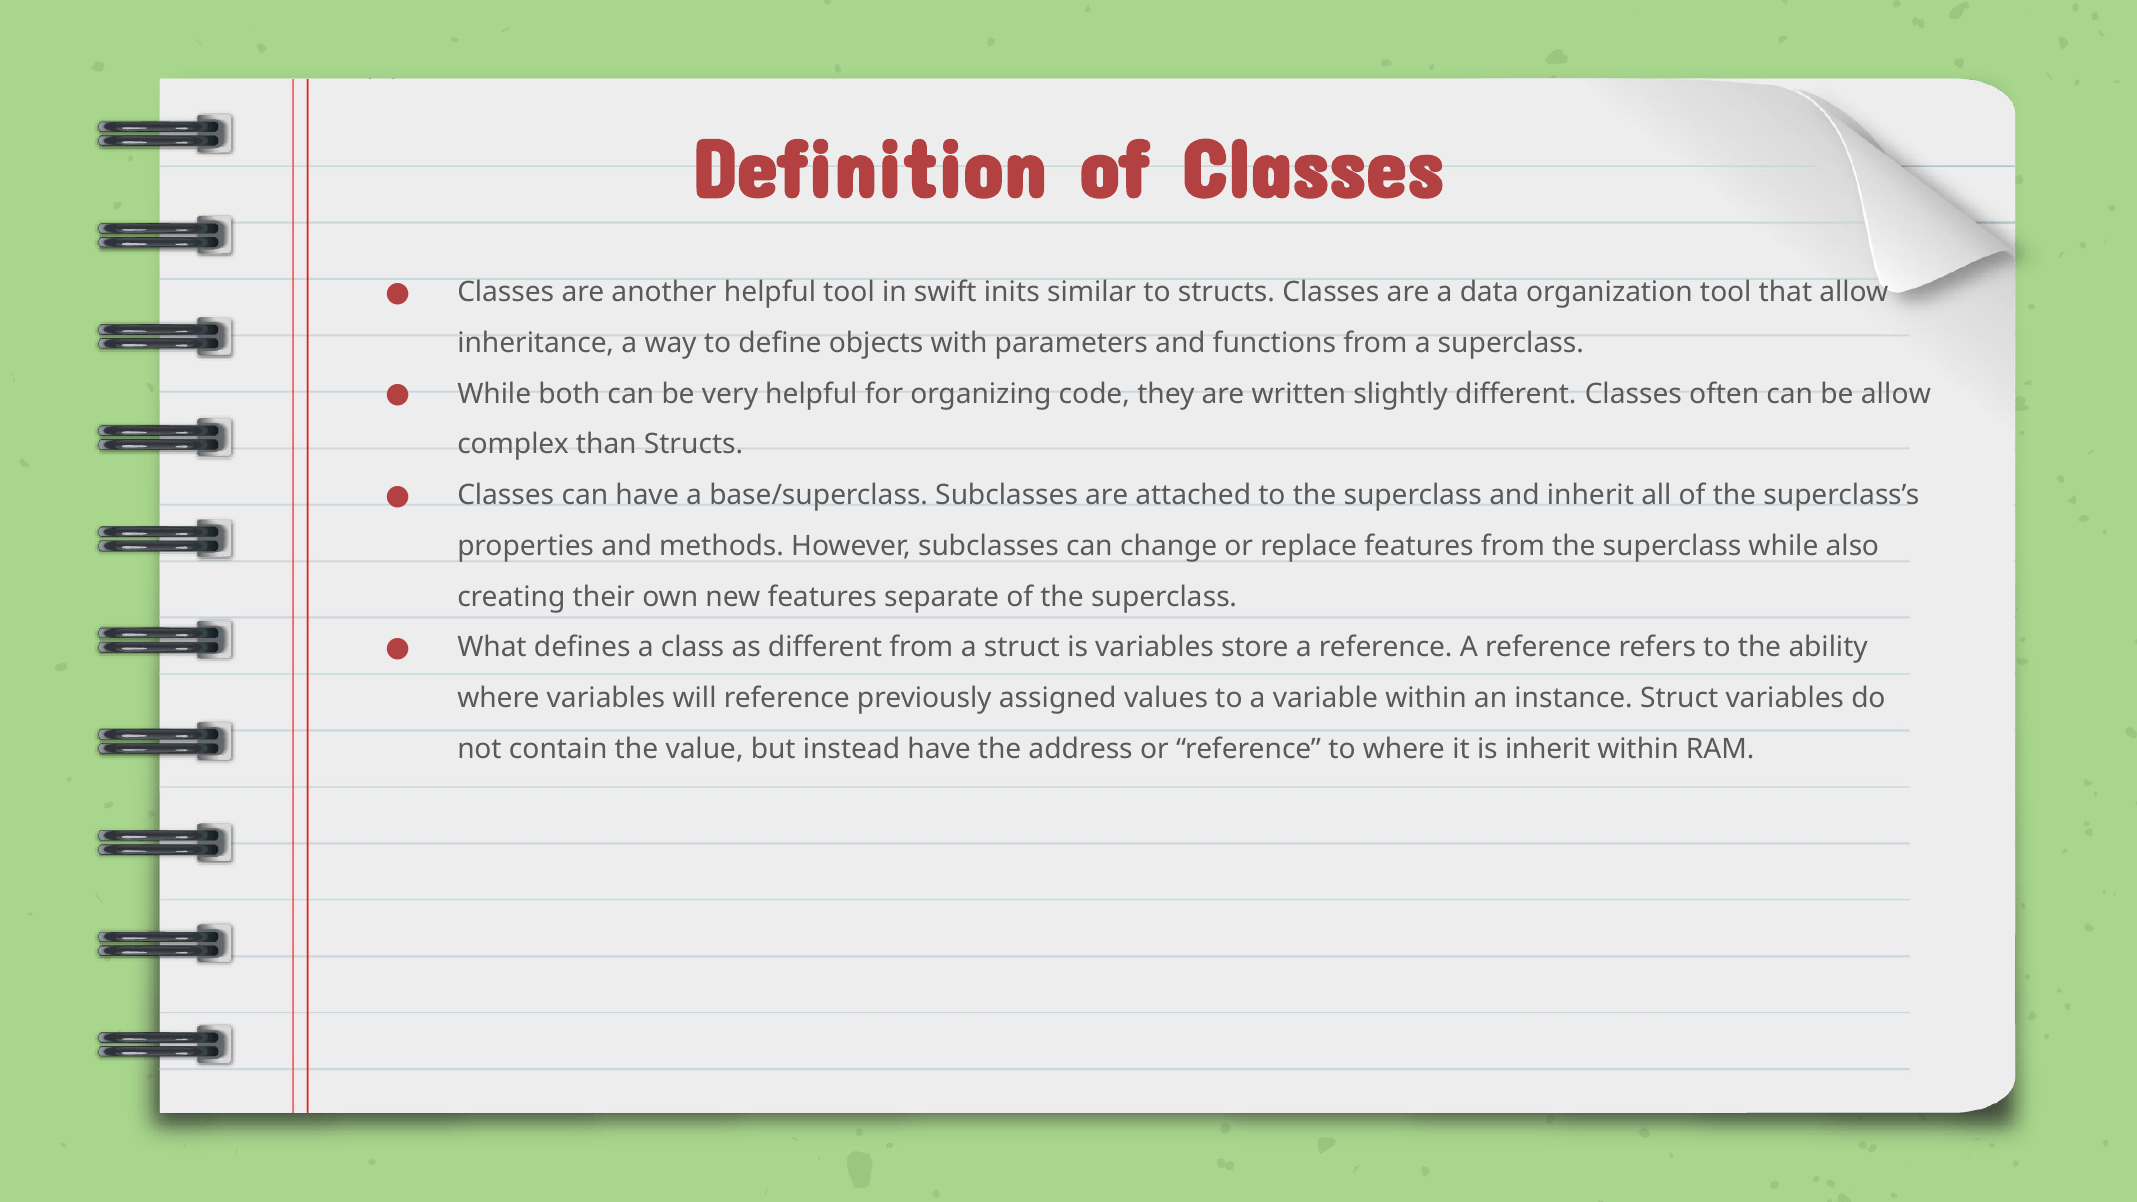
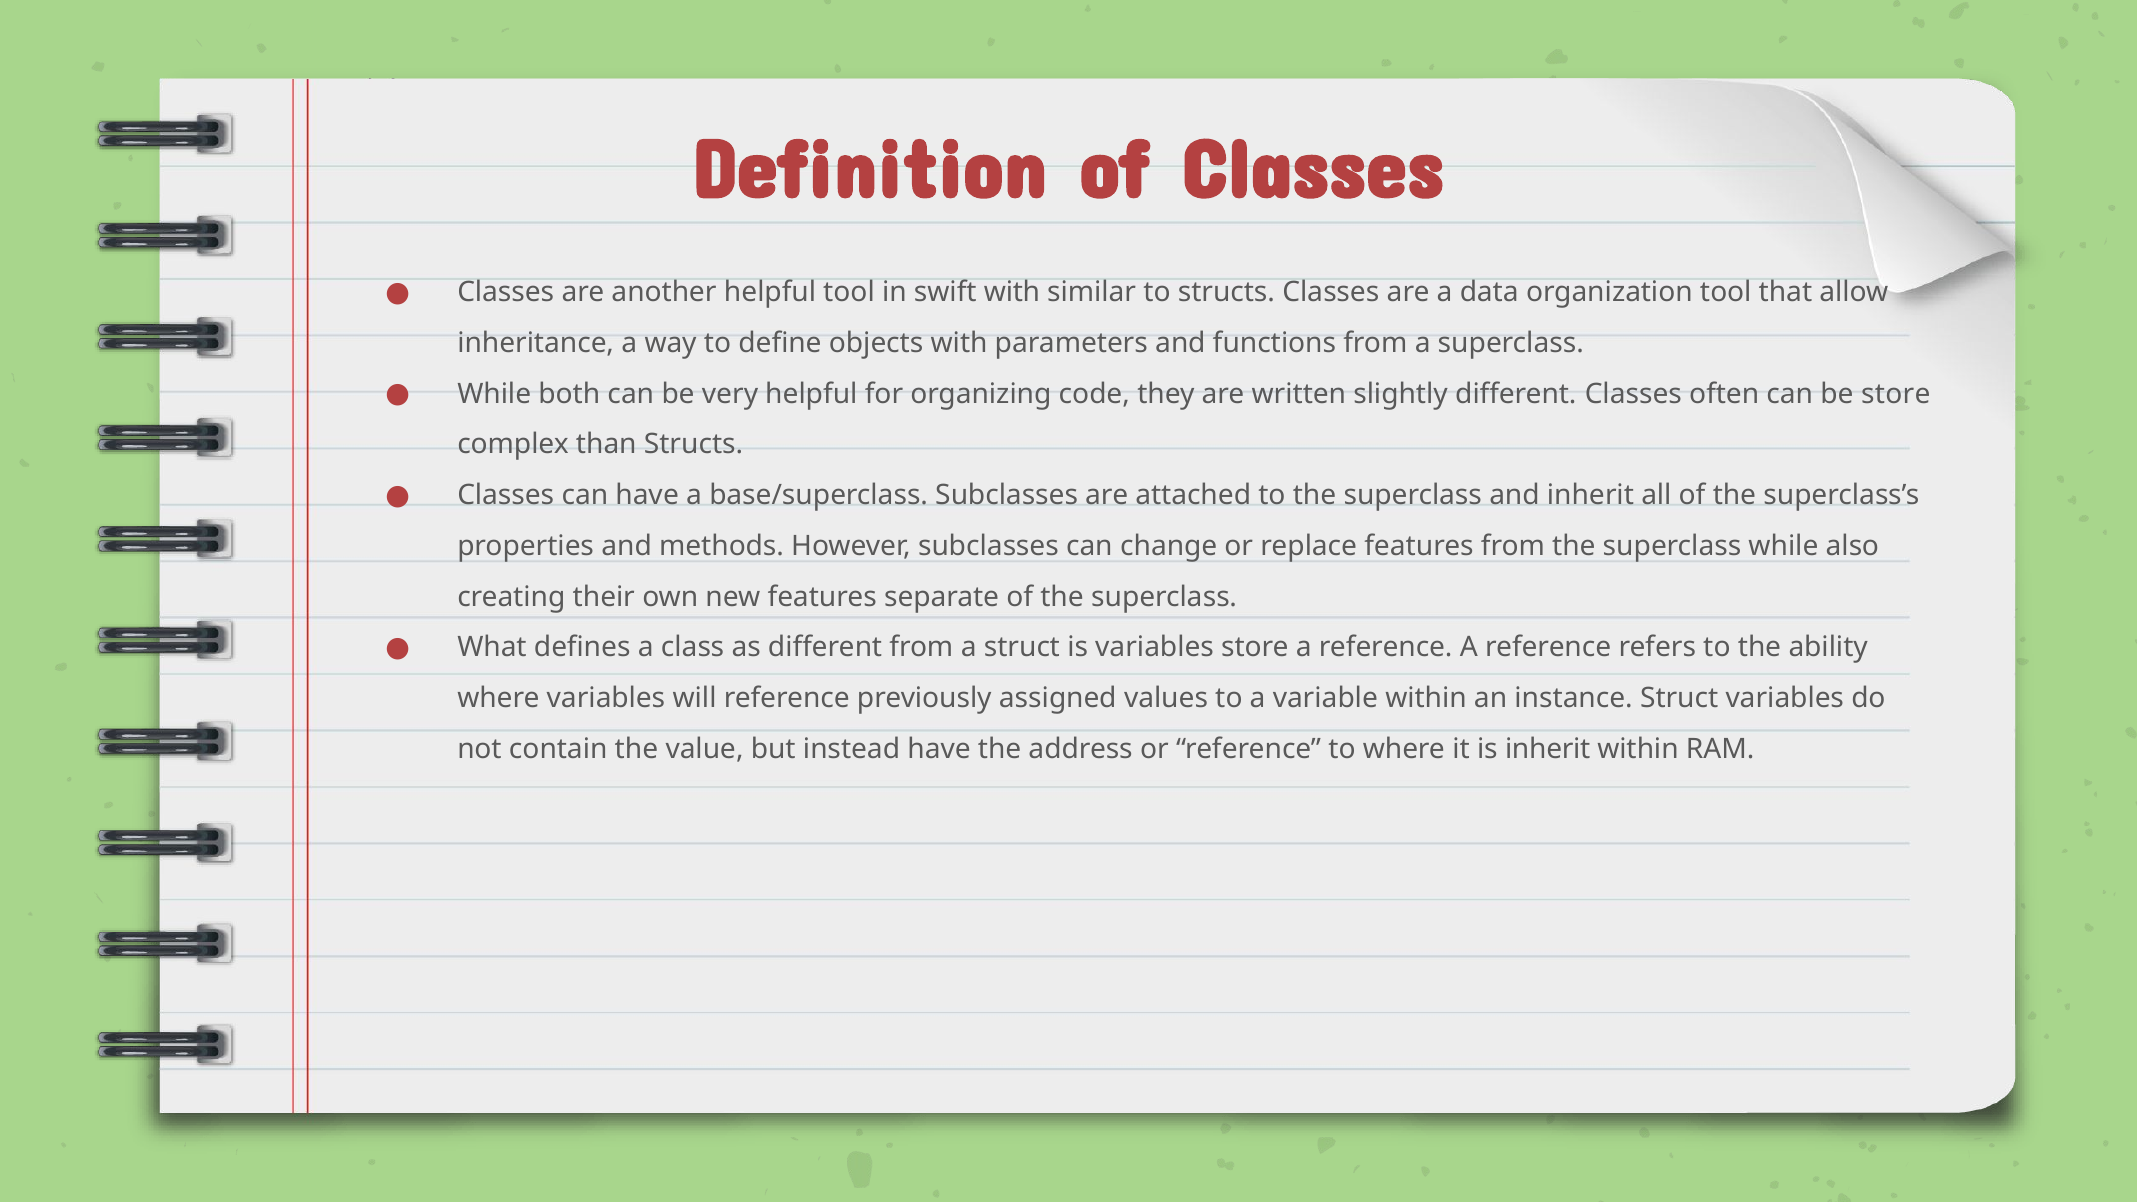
swift inits: inits -> with (1012, 292)
be allow: allow -> store (1896, 394)
